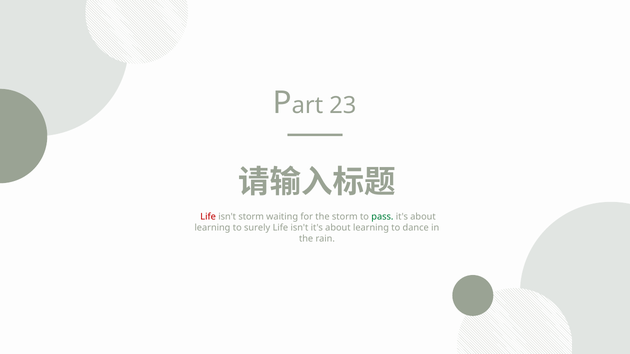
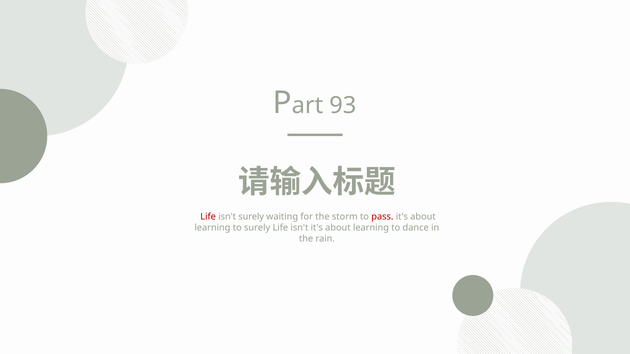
23: 23 -> 93 (343, 105)
isn't storm: storm -> surely (251, 217)
pass colour: green -> red (382, 217)
